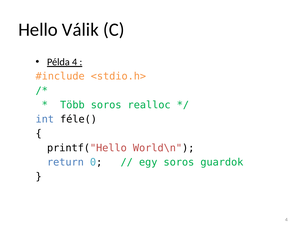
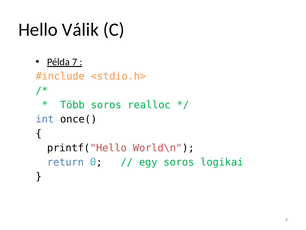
Példa 4: 4 -> 7 (75, 62)
féle(: féle( -> once( (79, 119)
guardok: guardok -> logikai (222, 162)
